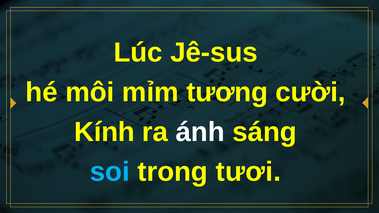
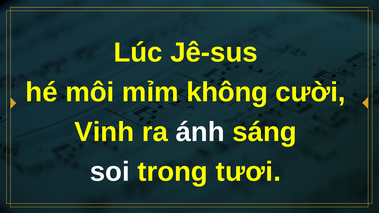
tương: tương -> không (227, 92)
Kính: Kính -> Vinh (104, 132)
soi colour: light blue -> white (110, 172)
